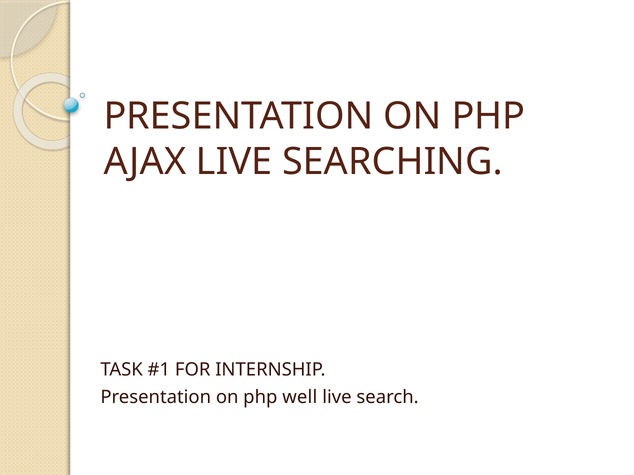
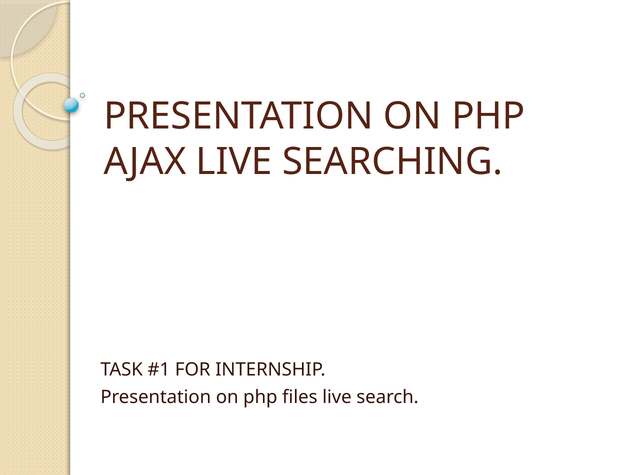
well: well -> files (300, 397)
